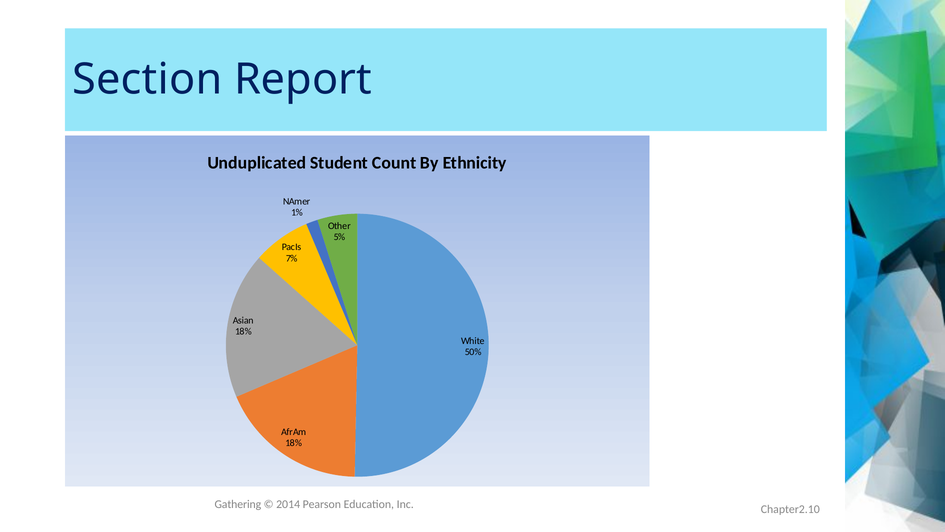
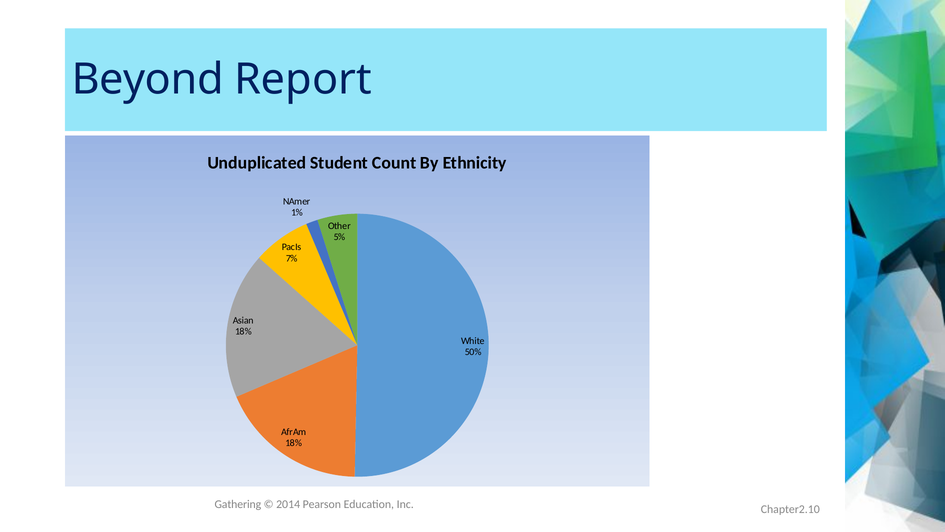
Section: Section -> Beyond (148, 79)
